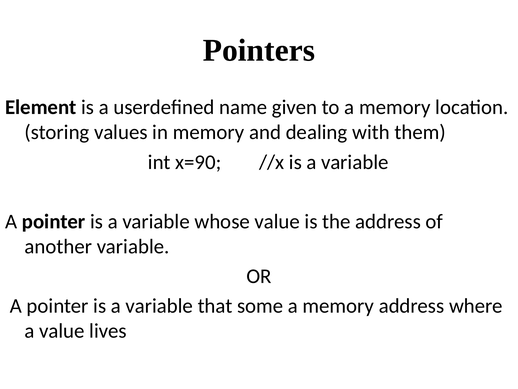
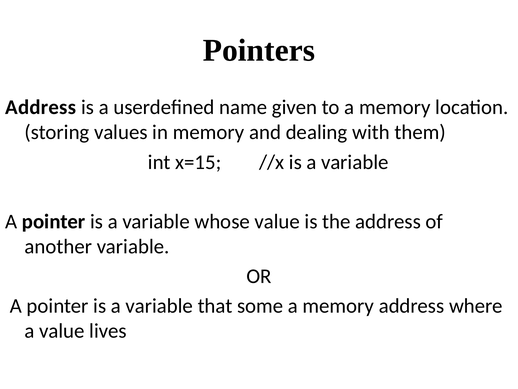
Element: Element -> Address (41, 107)
x=90: x=90 -> x=15 (198, 162)
